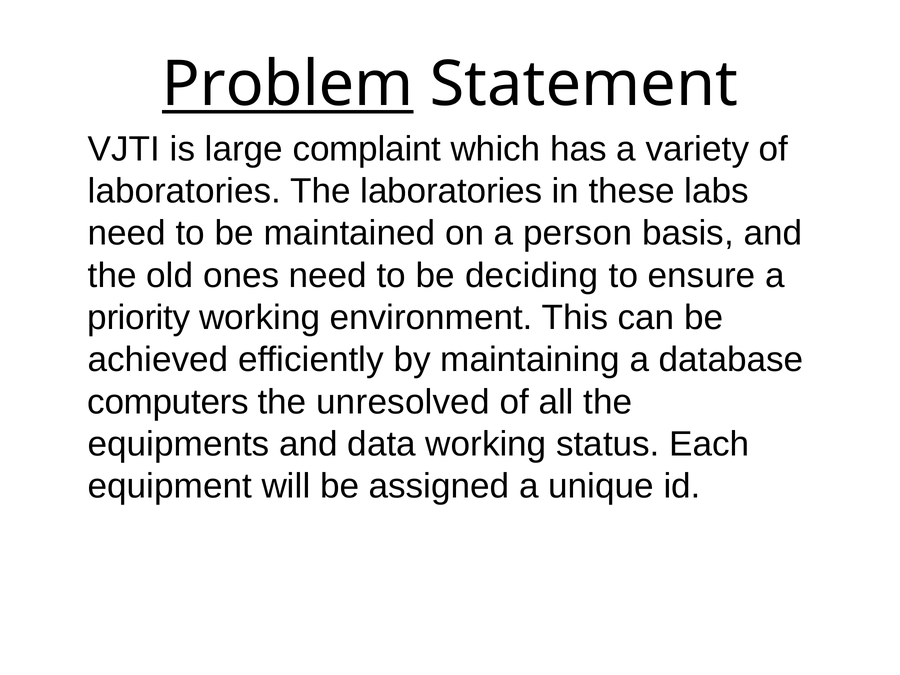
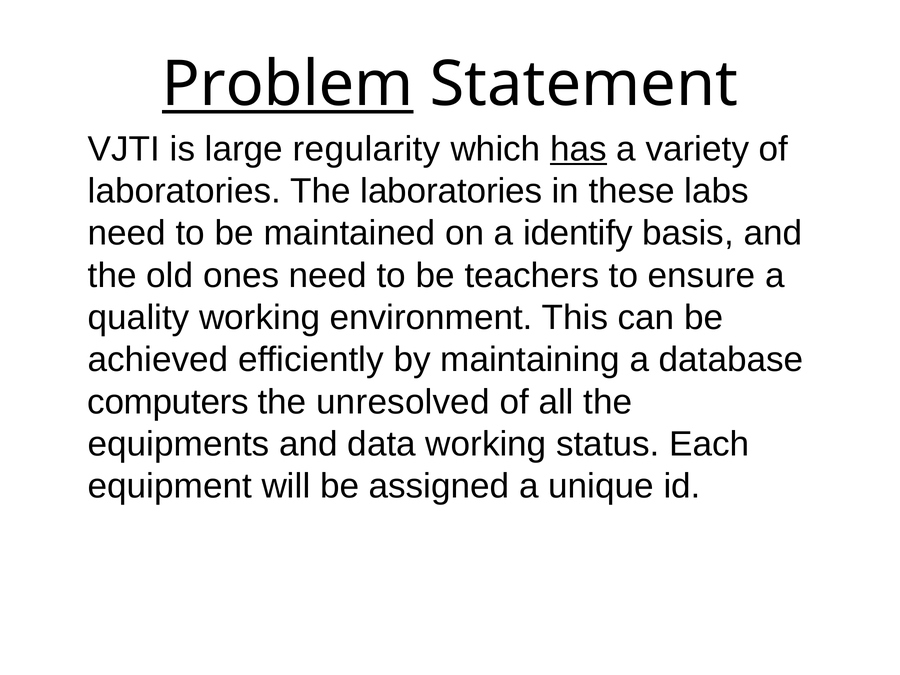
complaint: complaint -> regularity (367, 149)
has underline: none -> present (578, 149)
person: person -> identify (578, 233)
deciding: deciding -> teachers (532, 275)
priority: priority -> quality (139, 318)
